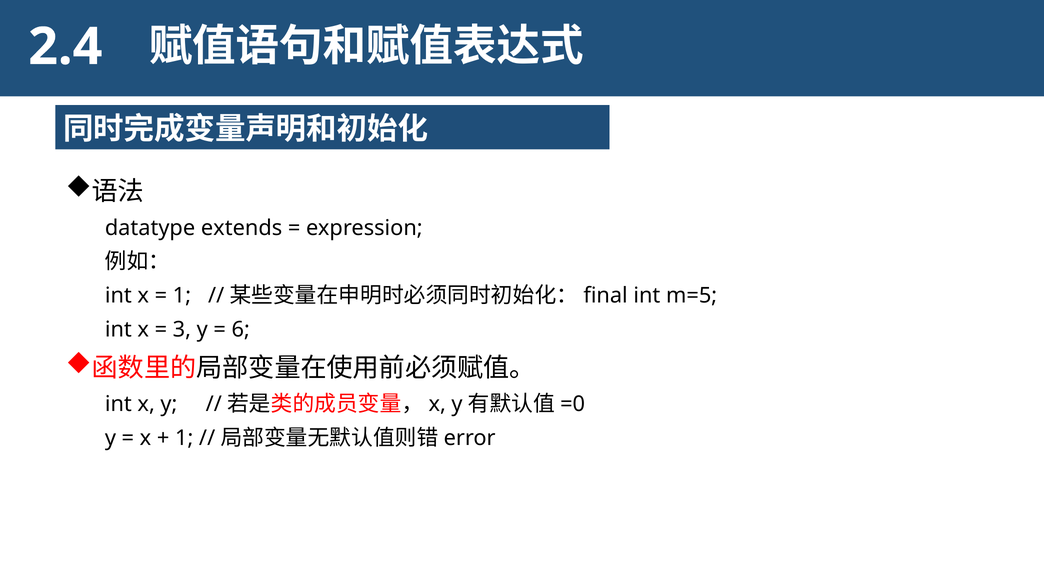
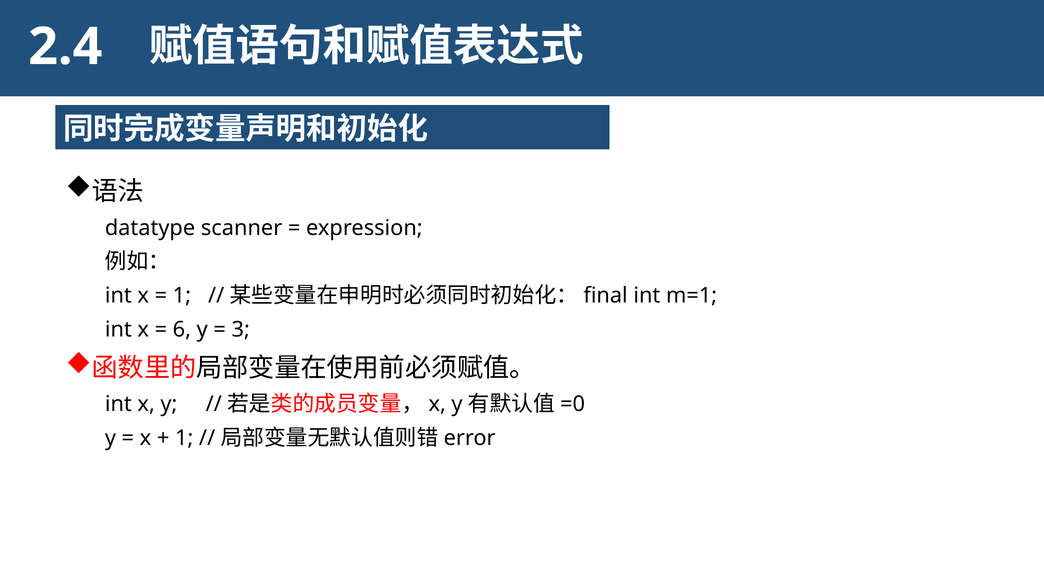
extends: extends -> scanner (242, 228)
m=5: m=5 -> m=1 (692, 296)
3: 3 -> 6 (182, 330)
6: 6 -> 3 (241, 330)
